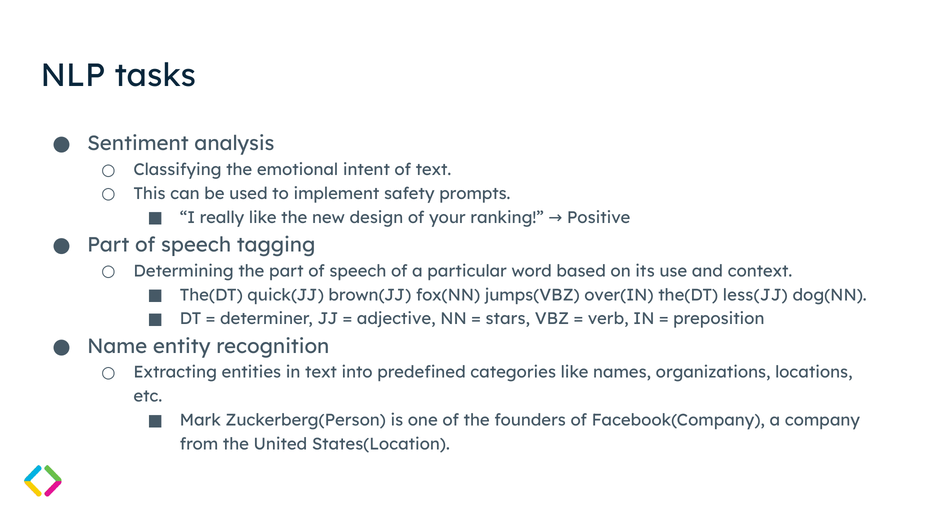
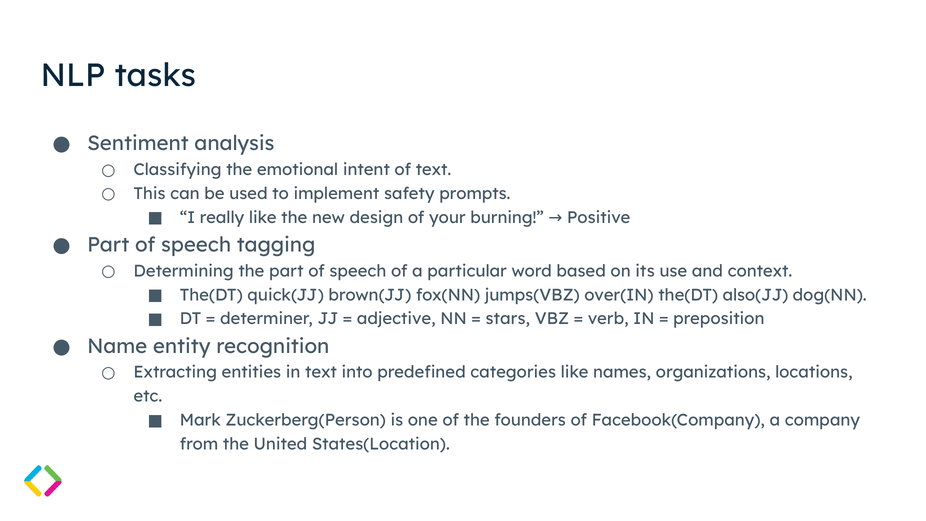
ranking: ranking -> burning (507, 218)
less(JJ: less(JJ -> also(JJ (755, 295)
